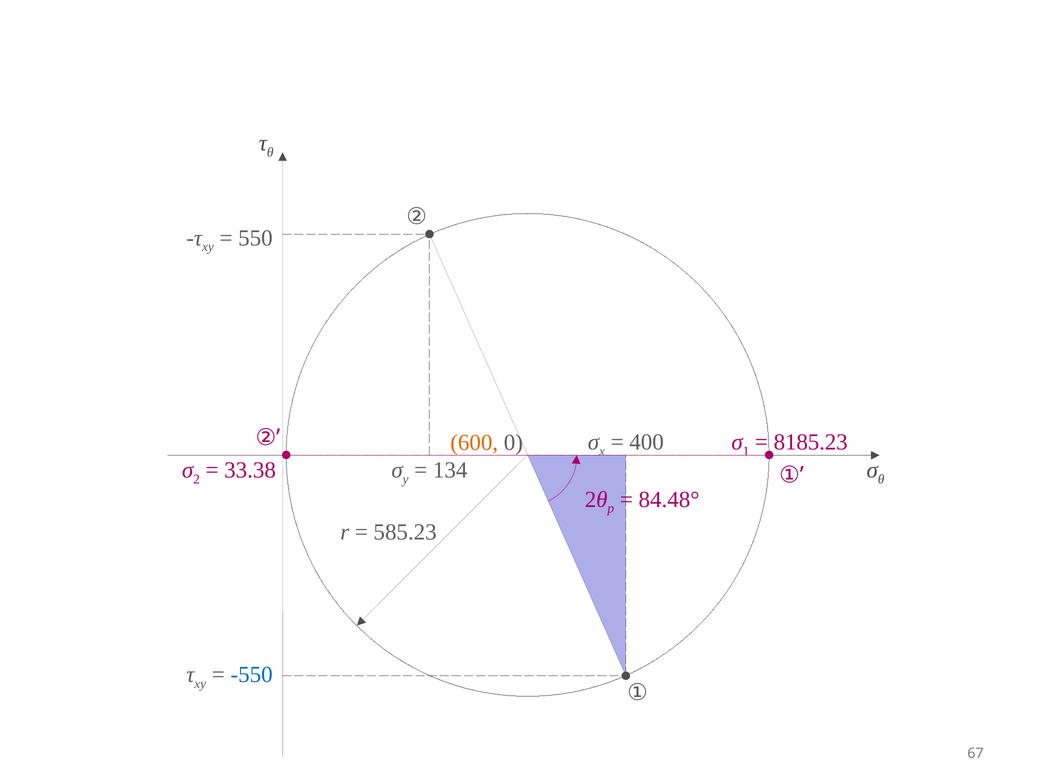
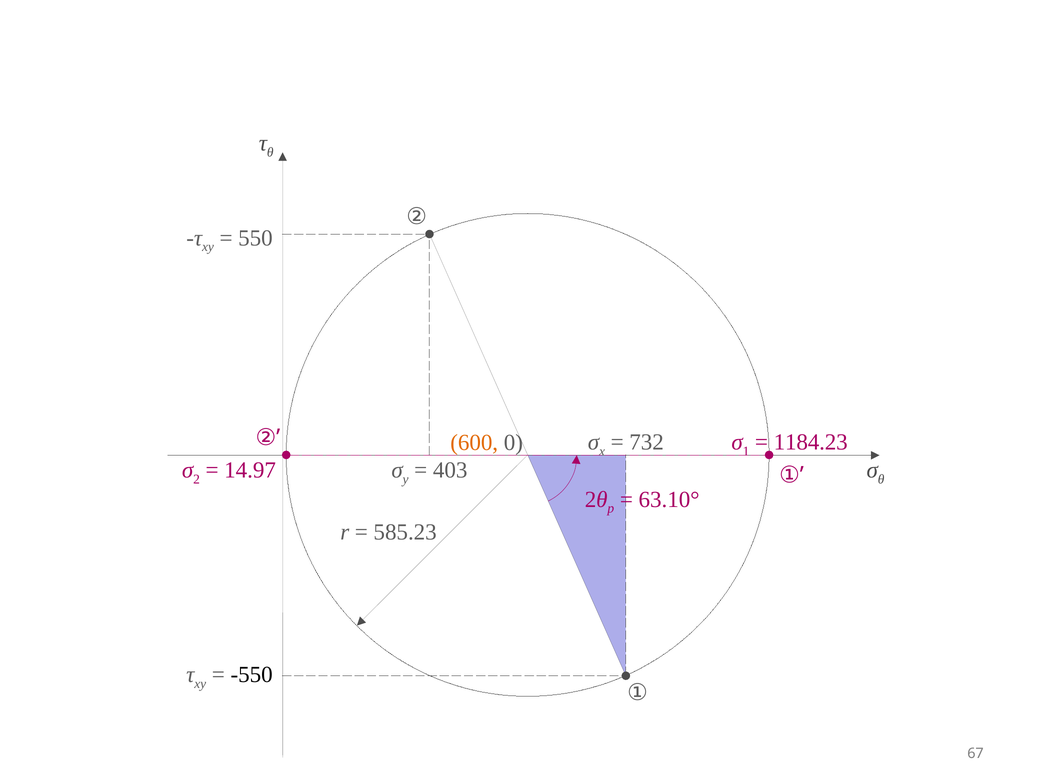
400: 400 -> 732 (647, 443)
8185.23: 8185.23 -> 1184.23 (811, 443)
33.38: 33.38 -> 14.97 (250, 470)
134: 134 -> 403 (450, 470)
84.48°: 84.48° -> 63.10° (669, 500)
-550 colour: blue -> black (252, 675)
